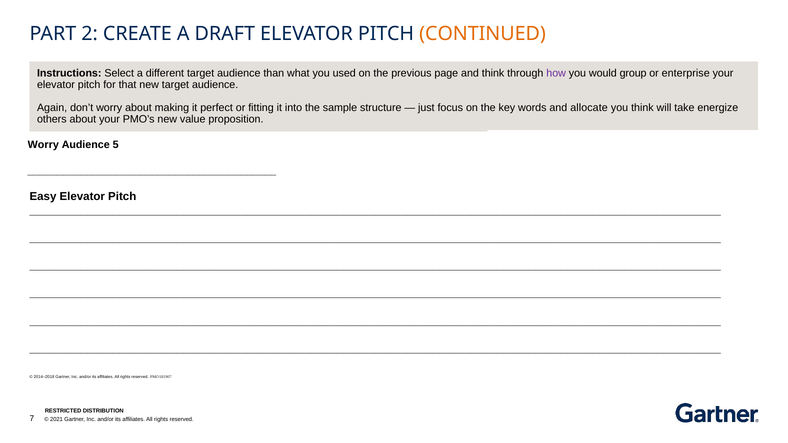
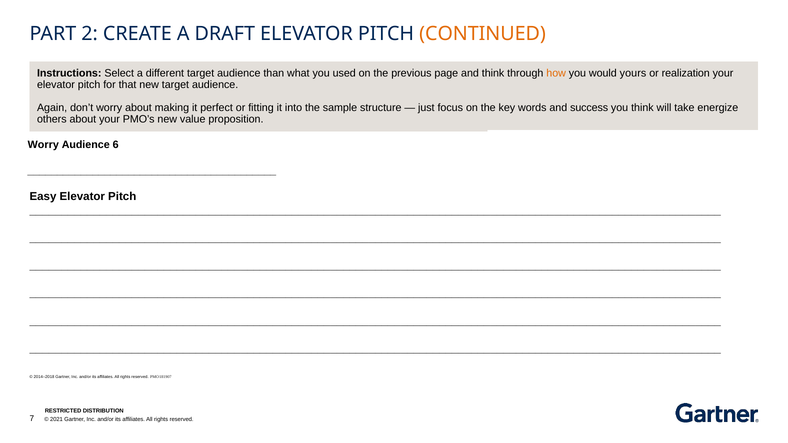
how colour: purple -> orange (556, 74)
group: group -> yours (633, 74)
enterprise: enterprise -> realization (686, 74)
allocate: allocate -> success (589, 108)
5: 5 -> 6 (116, 145)
